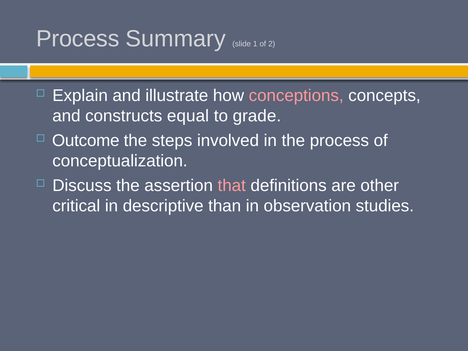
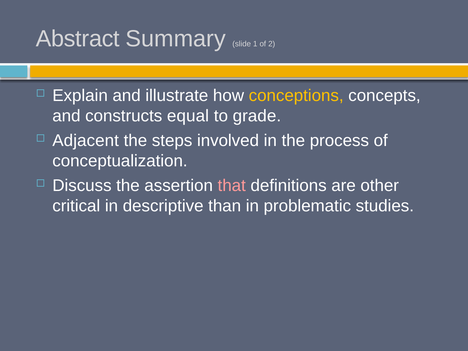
Process: Process -> Abstract (78, 39)
conceptions colour: pink -> yellow (296, 96)
Outcome: Outcome -> Adjacent (86, 141)
observation: observation -> problematic (307, 206)
